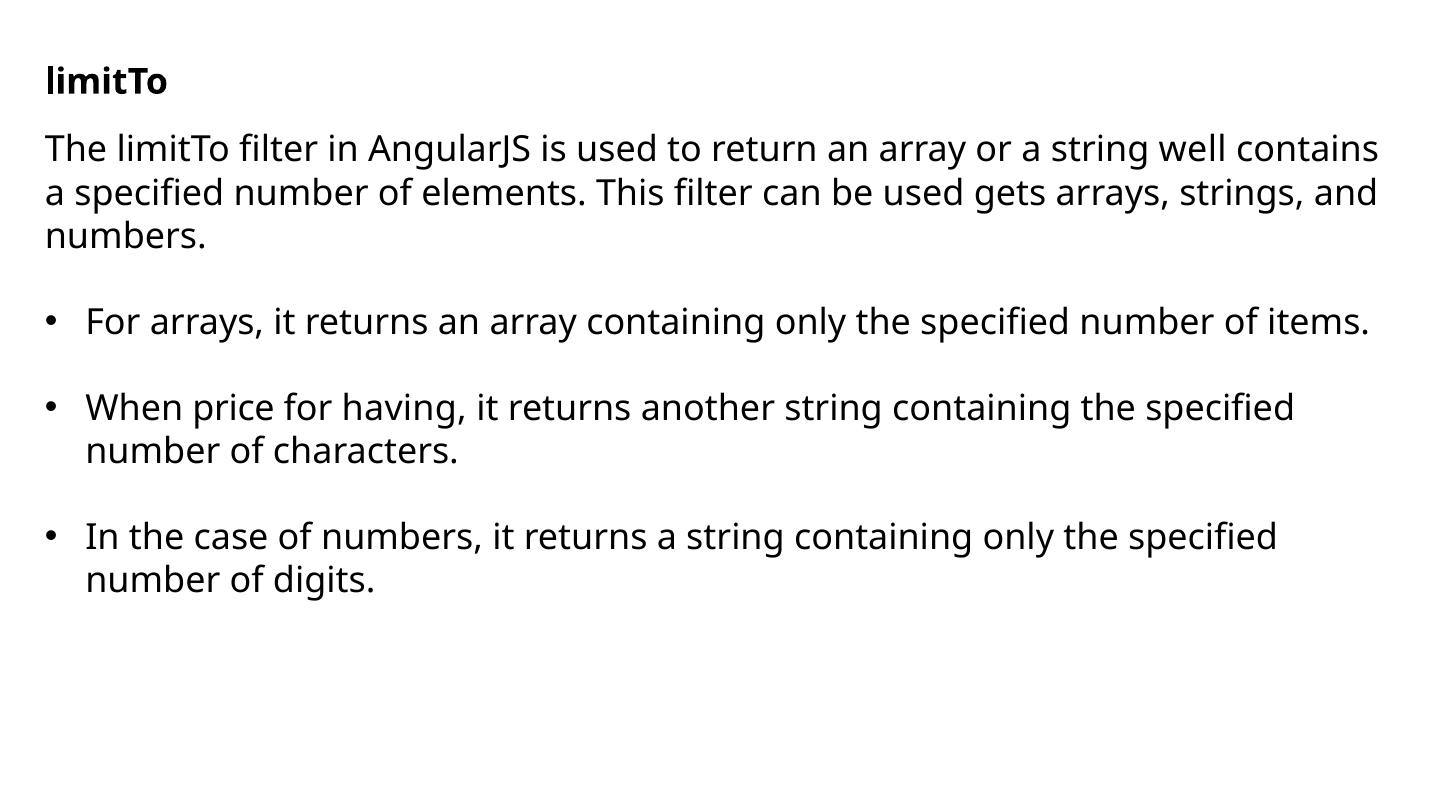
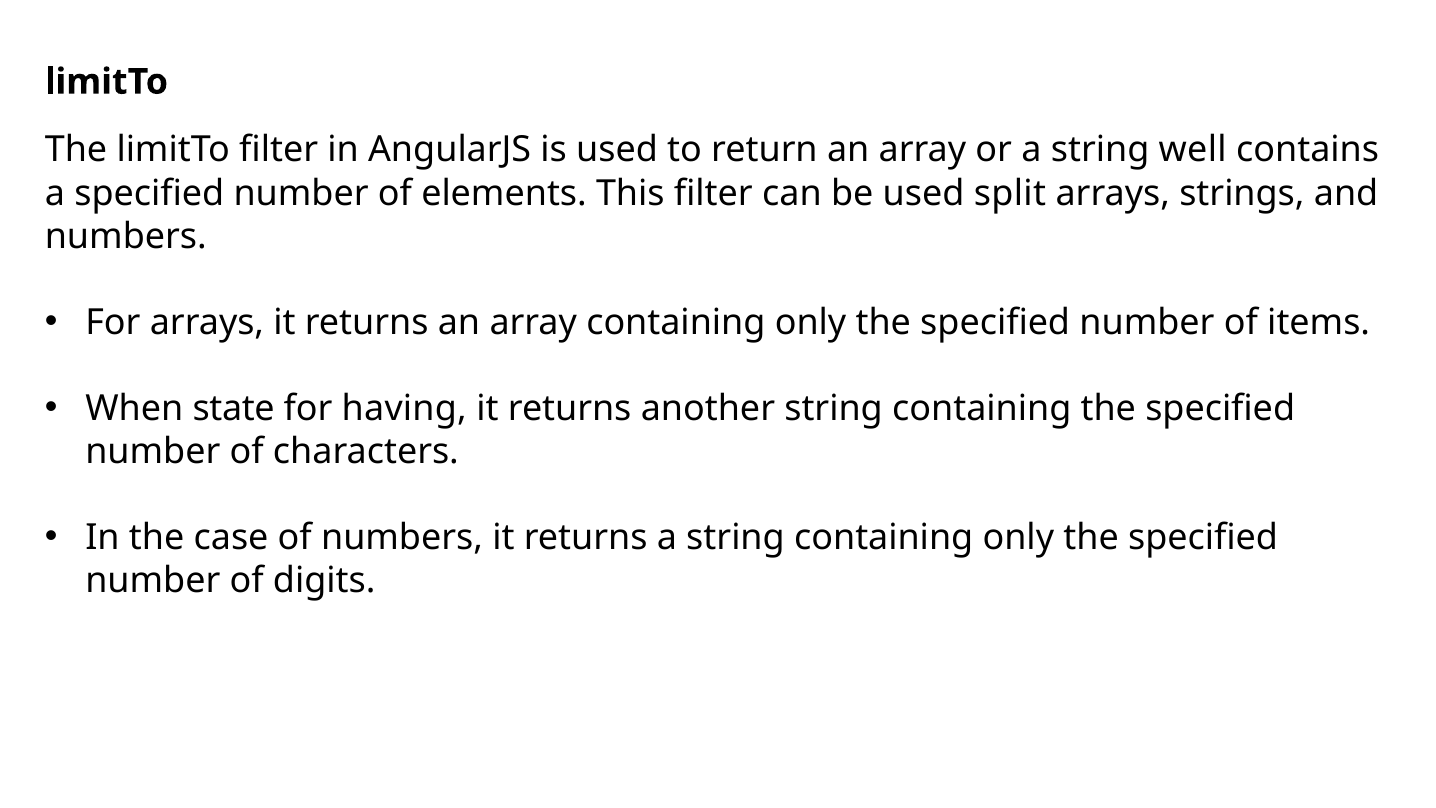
gets: gets -> split (1010, 193)
price: price -> state (234, 409)
